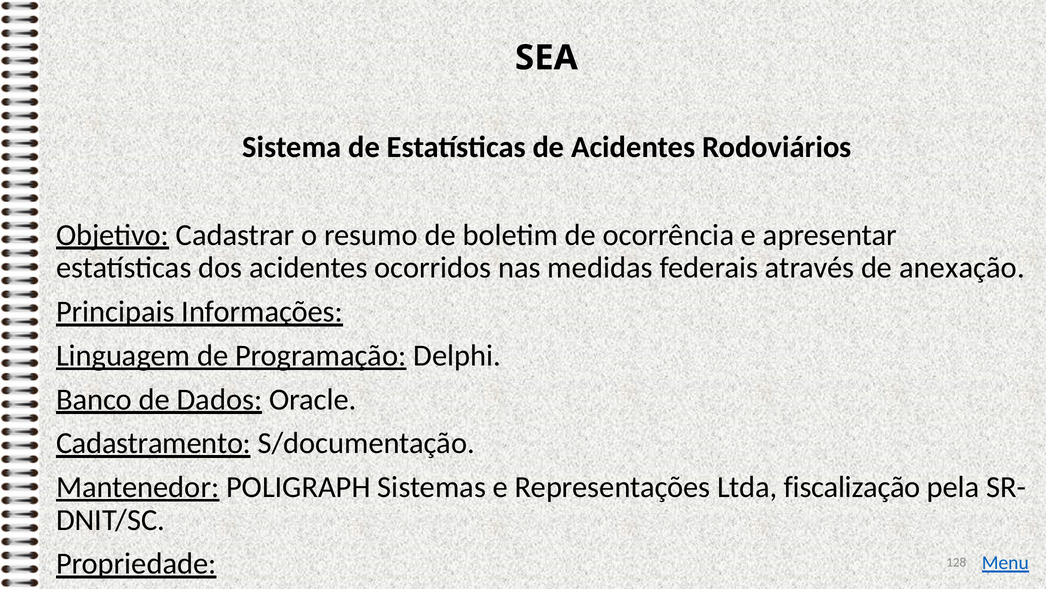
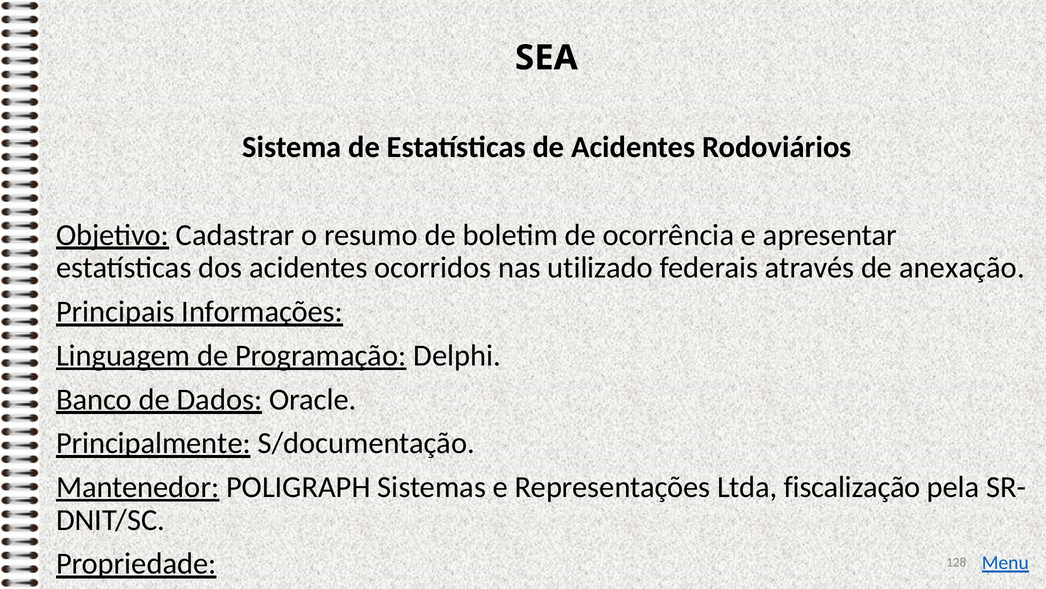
medidas: medidas -> utilizado (600, 268)
Cadastramento: Cadastramento -> Principalmente (153, 443)
